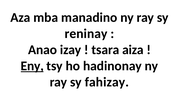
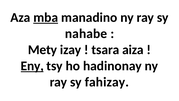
mba underline: none -> present (46, 17)
reninay: reninay -> nahabe (86, 34)
Anao: Anao -> Mety (43, 50)
